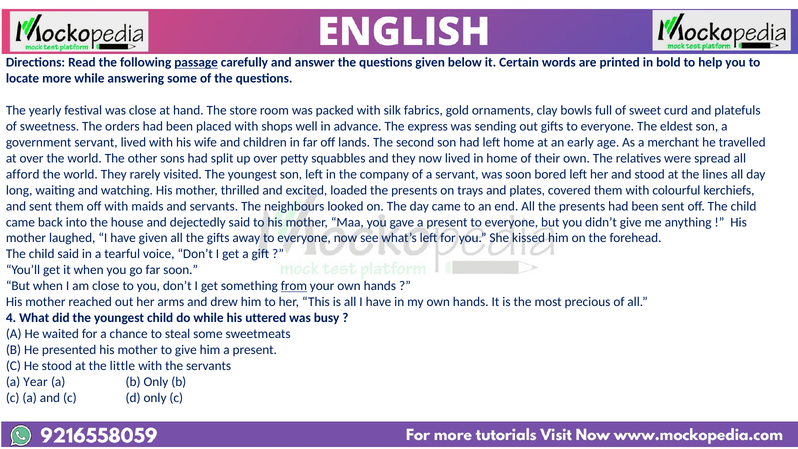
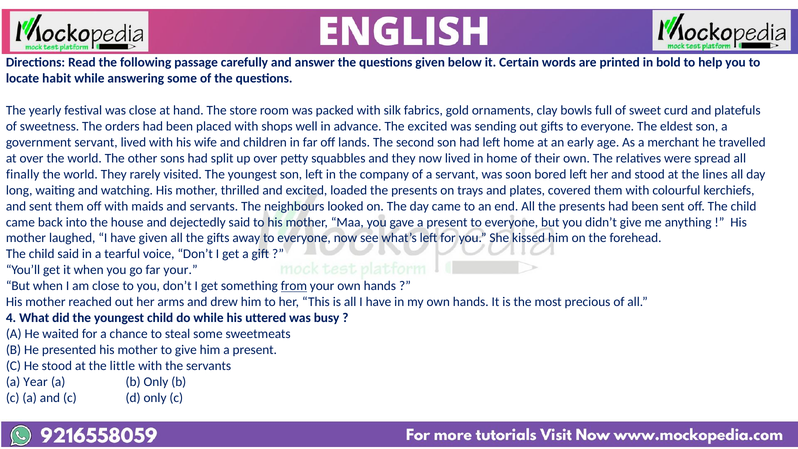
passage underline: present -> none (196, 63)
more: more -> habit (57, 78)
The express: express -> excited (428, 126)
afford: afford -> finally (23, 174)
far soon: soon -> your (181, 270)
